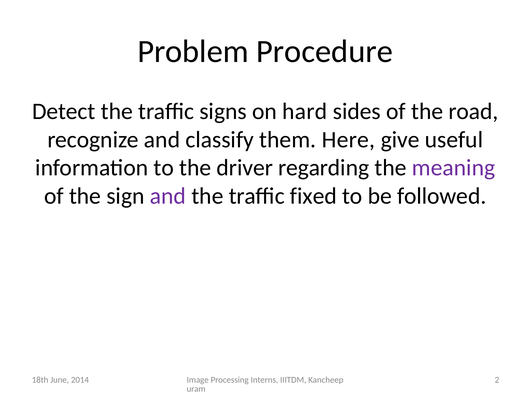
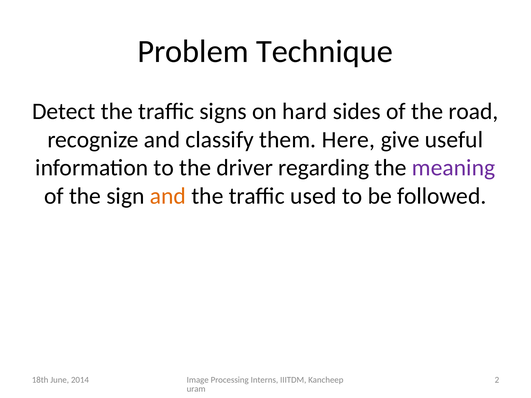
Procedure: Procedure -> Technique (325, 51)
and colour: purple -> orange (168, 196)
fixed: fixed -> used (313, 196)
